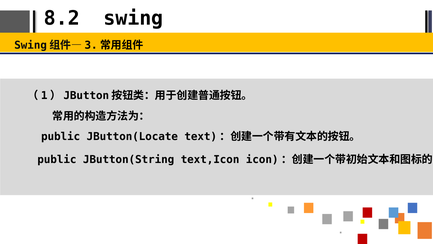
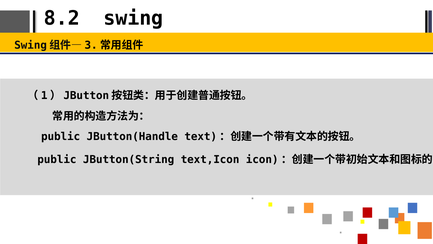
JButton(Locate: JButton(Locate -> JButton(Handle (132, 136)
